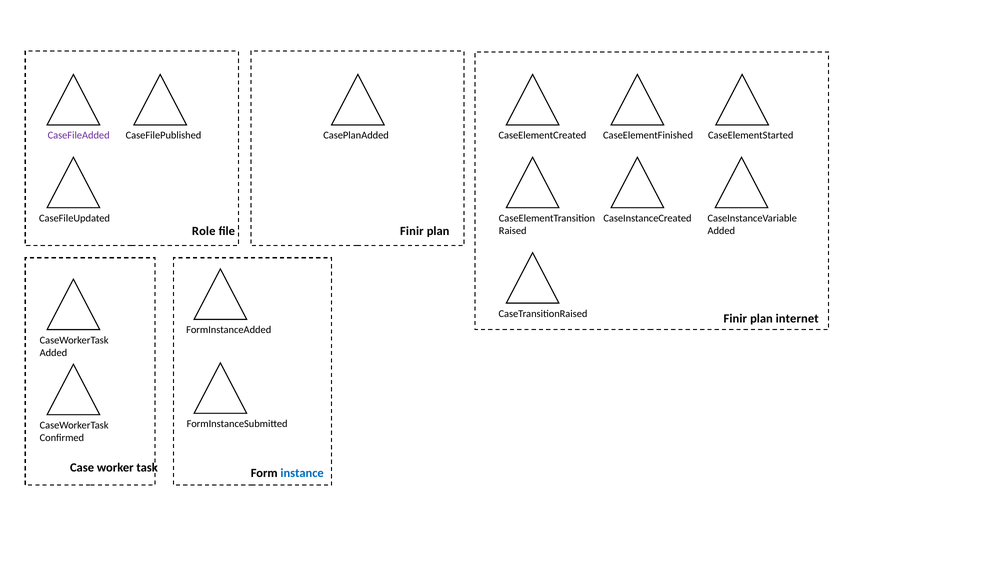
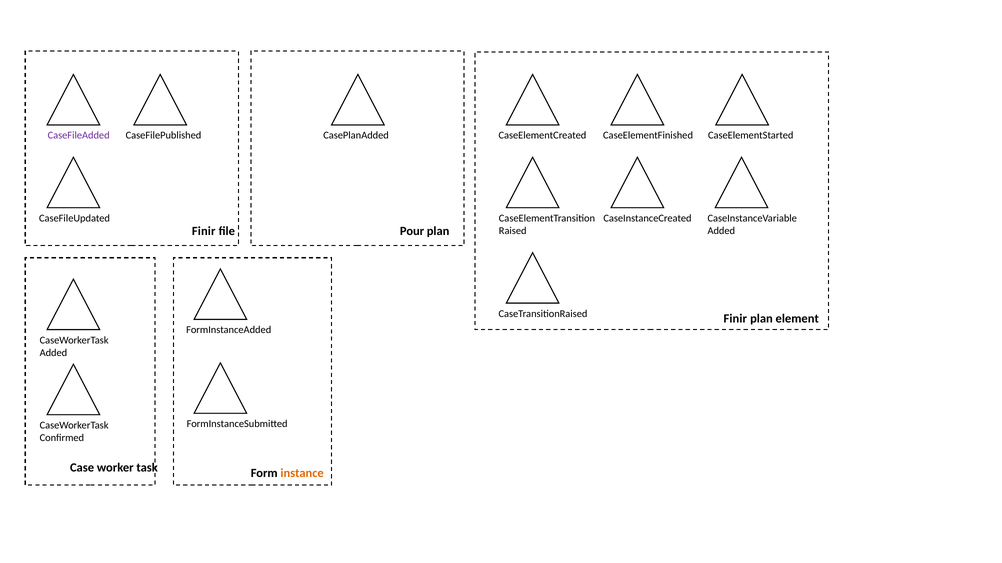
Role: Role -> Finir (204, 231)
file Finir: Finir -> Pour (412, 231)
internet: internet -> element (797, 319)
instance colour: blue -> orange (302, 474)
